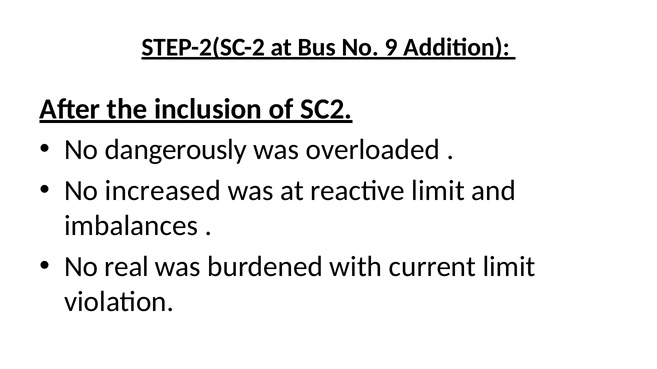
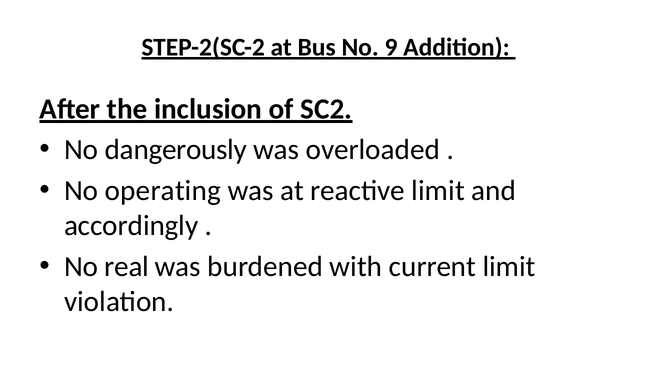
increased: increased -> operating (163, 191)
imbalances: imbalances -> accordingly (131, 226)
